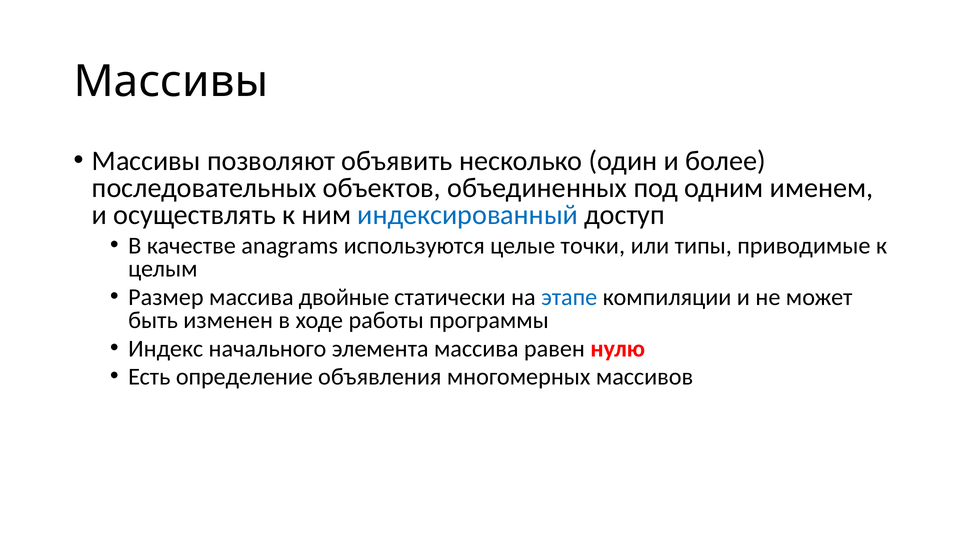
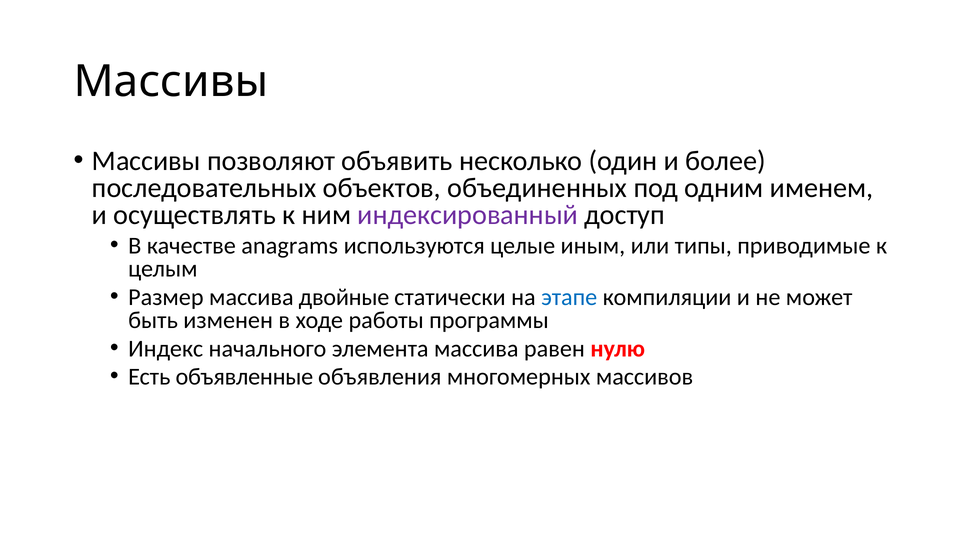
индексированный colour: blue -> purple (468, 215)
точки: точки -> иным (593, 245)
определение: определение -> объявленные (244, 377)
